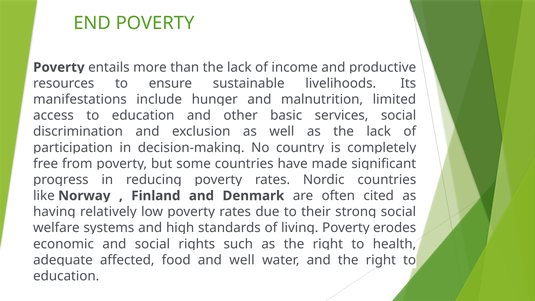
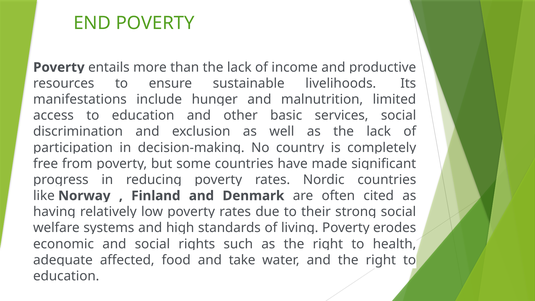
and well: well -> take (242, 260)
